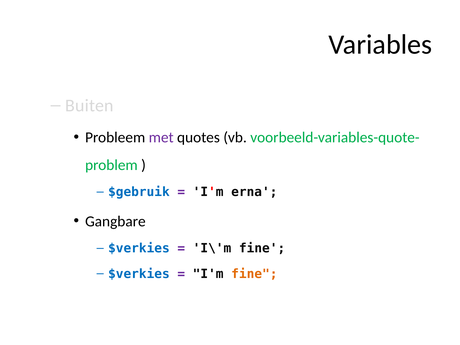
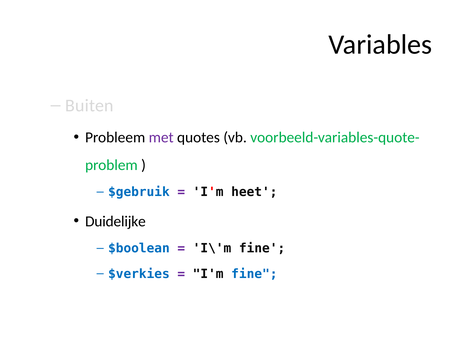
erna: erna -> heet (254, 192)
Gangbare: Gangbare -> Duidelijke (115, 221)
$verkies: $verkies -> $boolean (139, 248)
fine colour: orange -> blue (254, 274)
